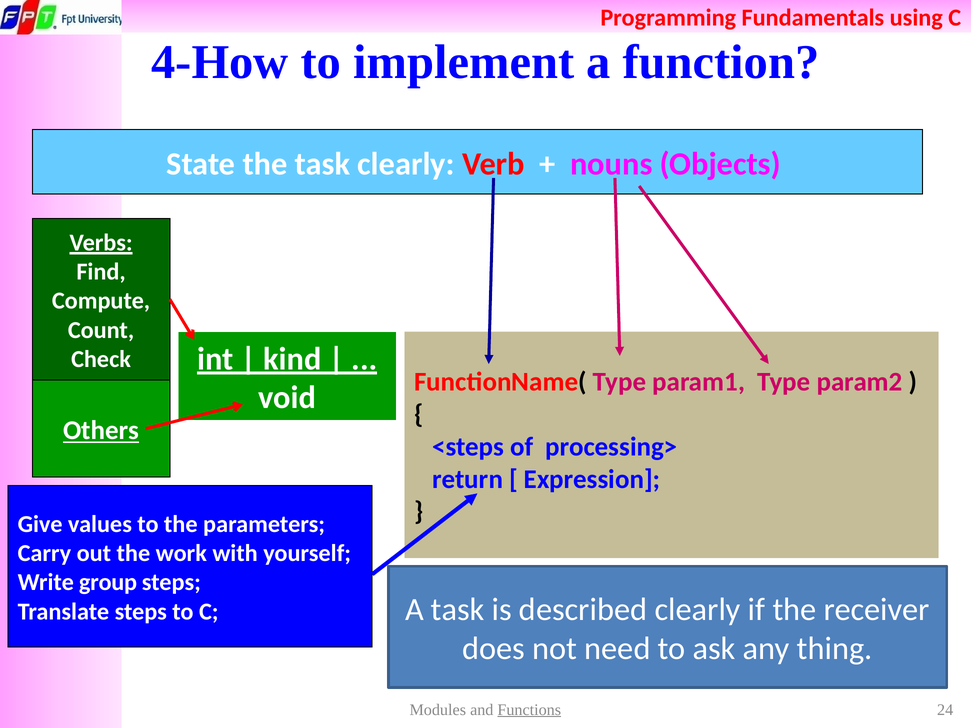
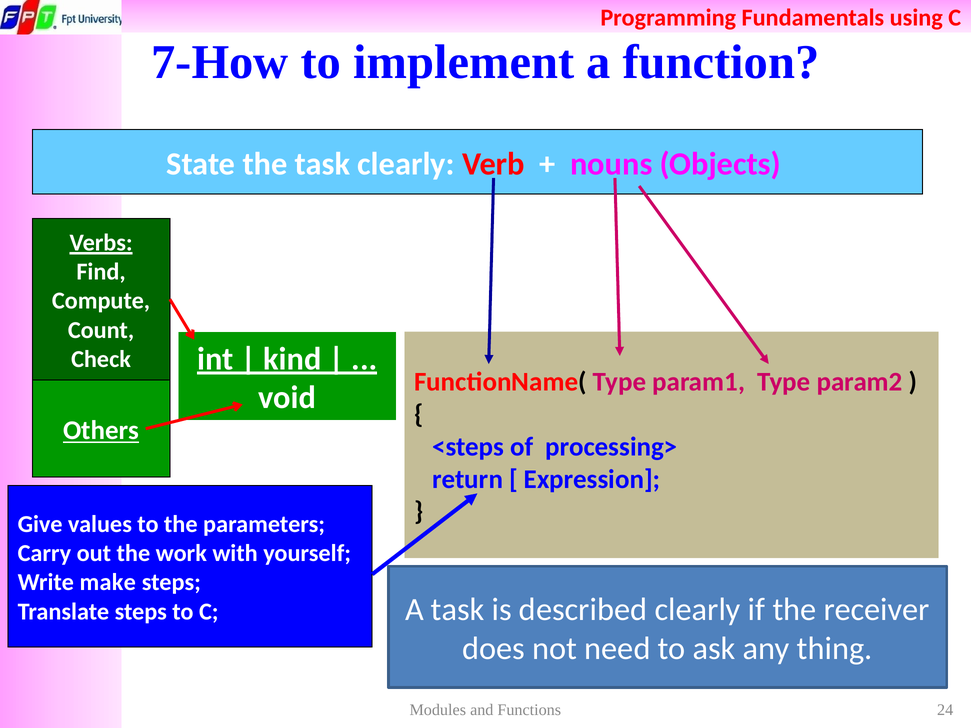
4-How: 4-How -> 7-How (220, 62)
group: group -> make (108, 583)
Functions underline: present -> none (529, 710)
